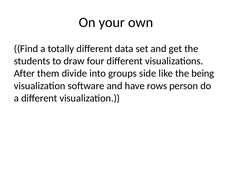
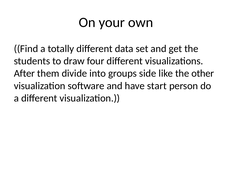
being: being -> other (203, 73)
rows: rows -> start (157, 86)
